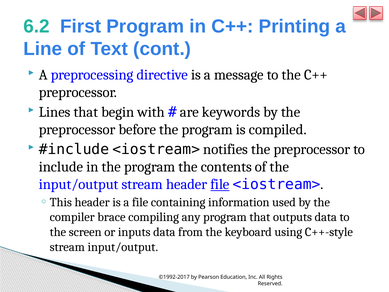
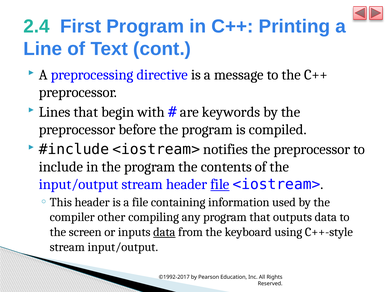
6.2: 6.2 -> 2.4 (36, 26)
brace: brace -> other (111, 217)
data underline: none -> present (164, 232)
